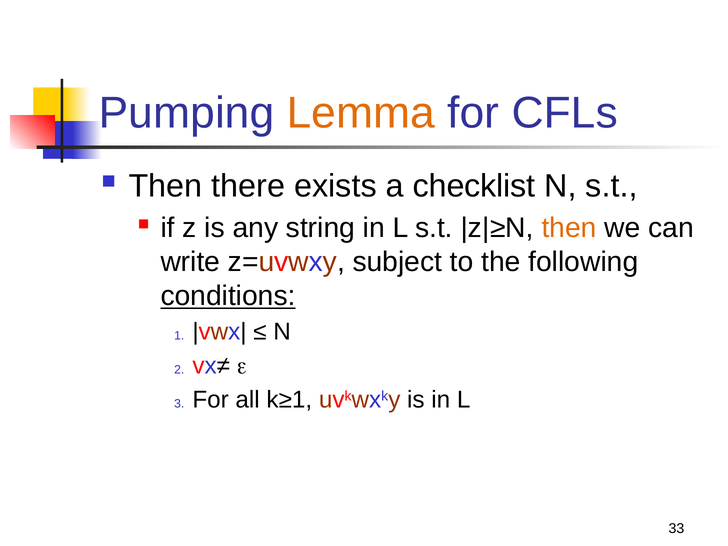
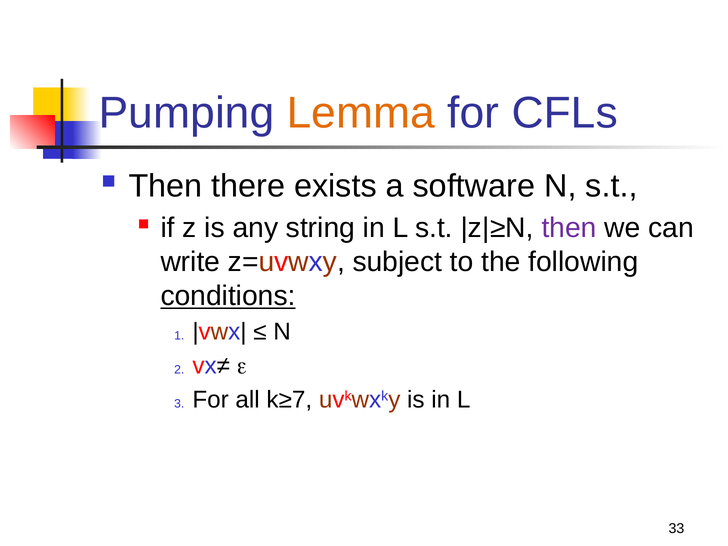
checklist: checklist -> software (474, 186)
then colour: orange -> purple (569, 228)
k≥1: k≥1 -> k≥7 (289, 400)
